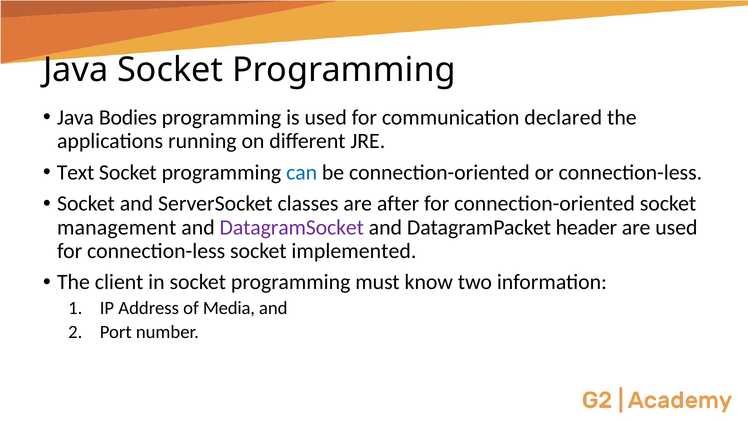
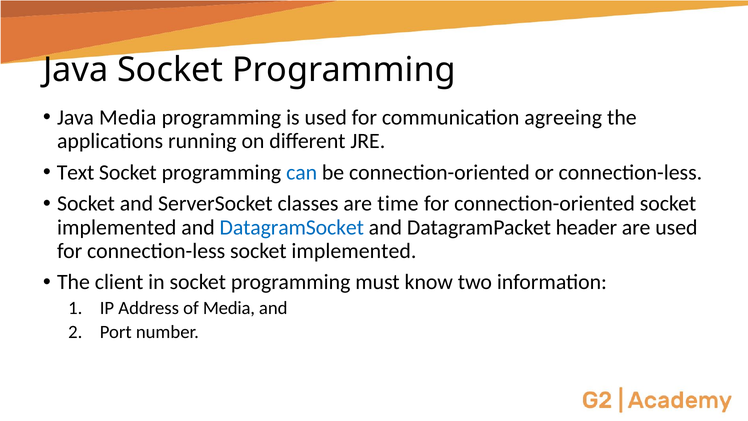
Java Bodies: Bodies -> Media (128, 117)
declared: declared -> agreeing (563, 117)
after: after -> time (398, 204)
management: management -> implemented (117, 227)
DatagramSocket colour: purple -> blue (292, 227)
